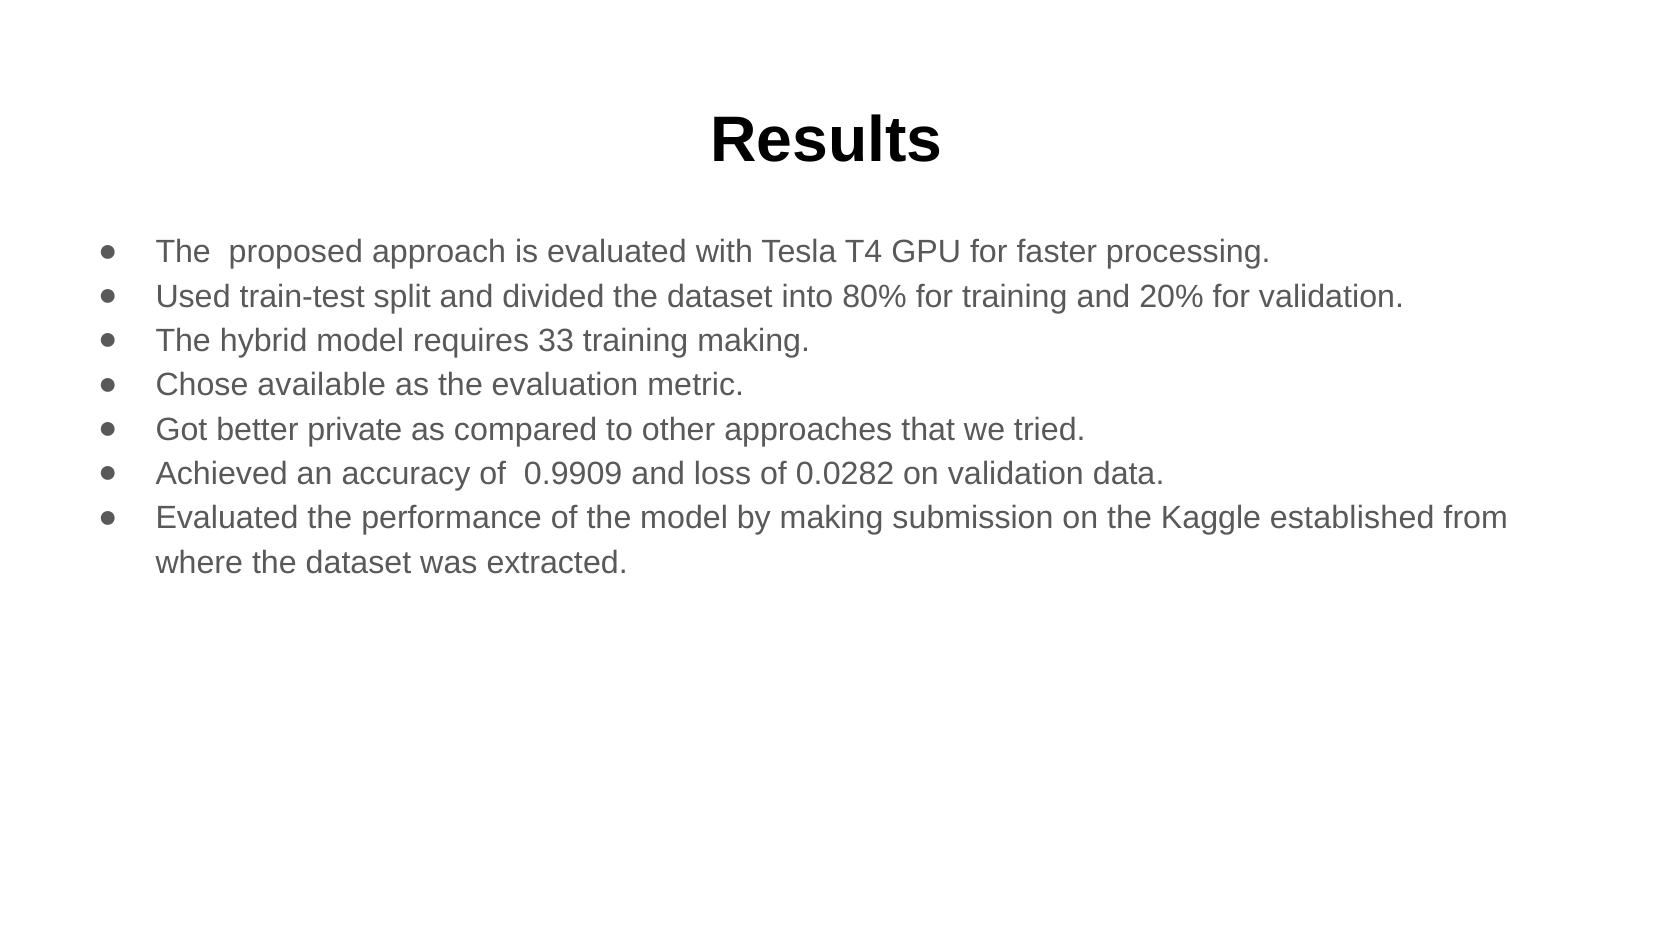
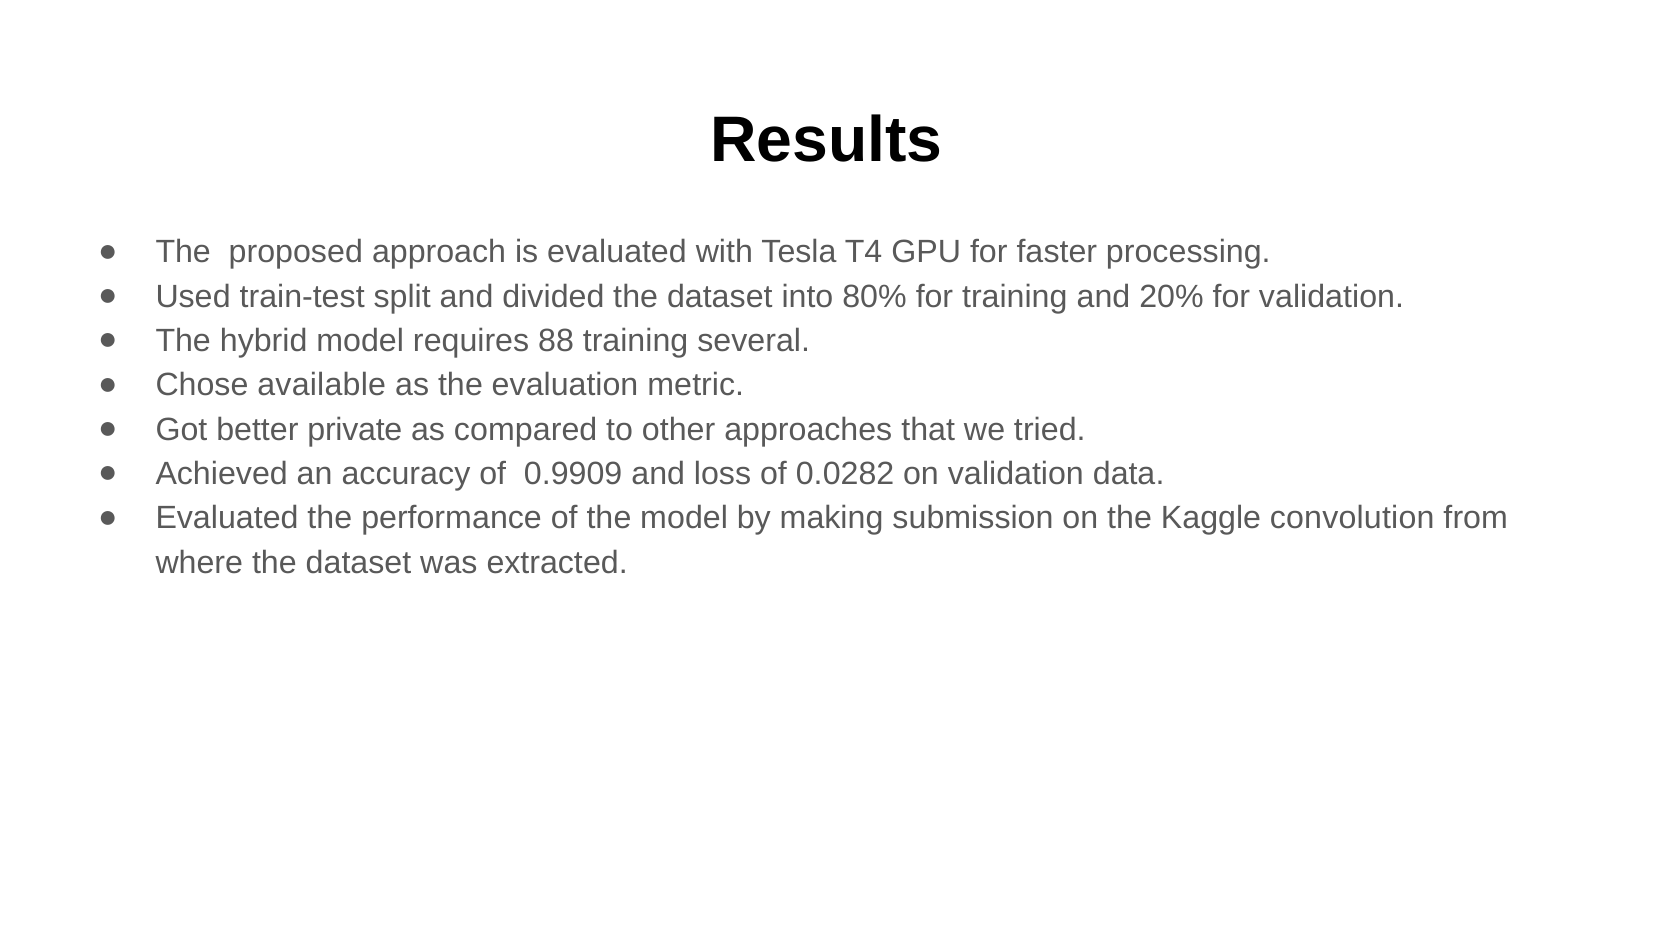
33: 33 -> 88 (556, 341)
training making: making -> several (754, 341)
established: established -> convolution (1352, 518)
